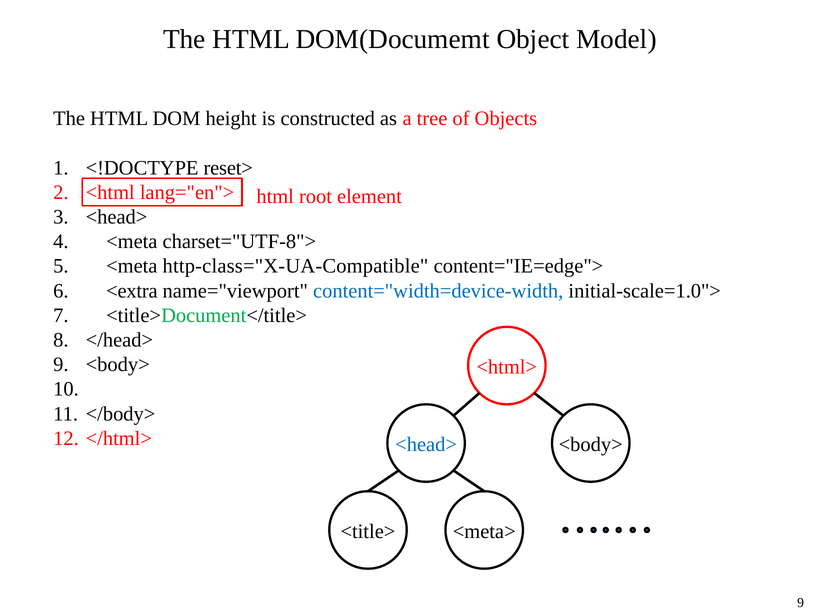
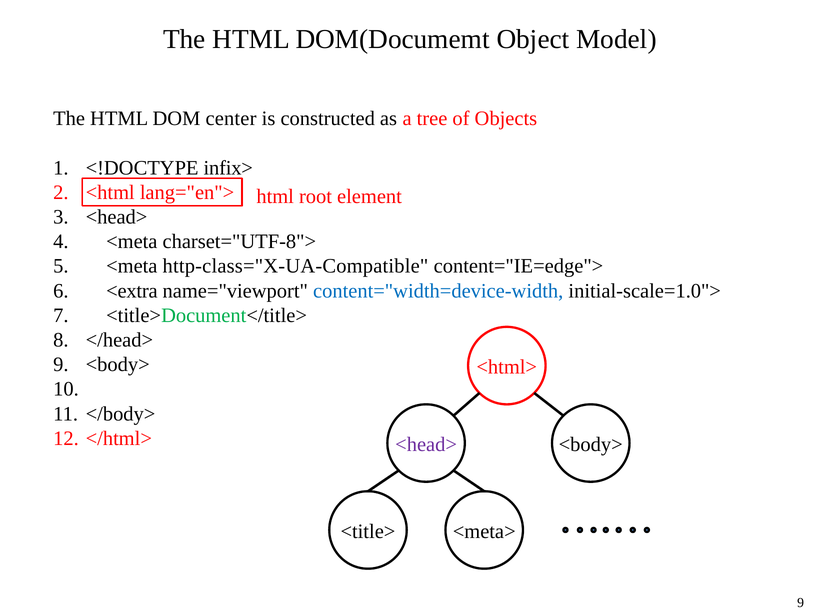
height: height -> center (231, 119)
reset>: reset> -> infix> (228, 168)
<head> colour: blue -> purple (426, 445)
